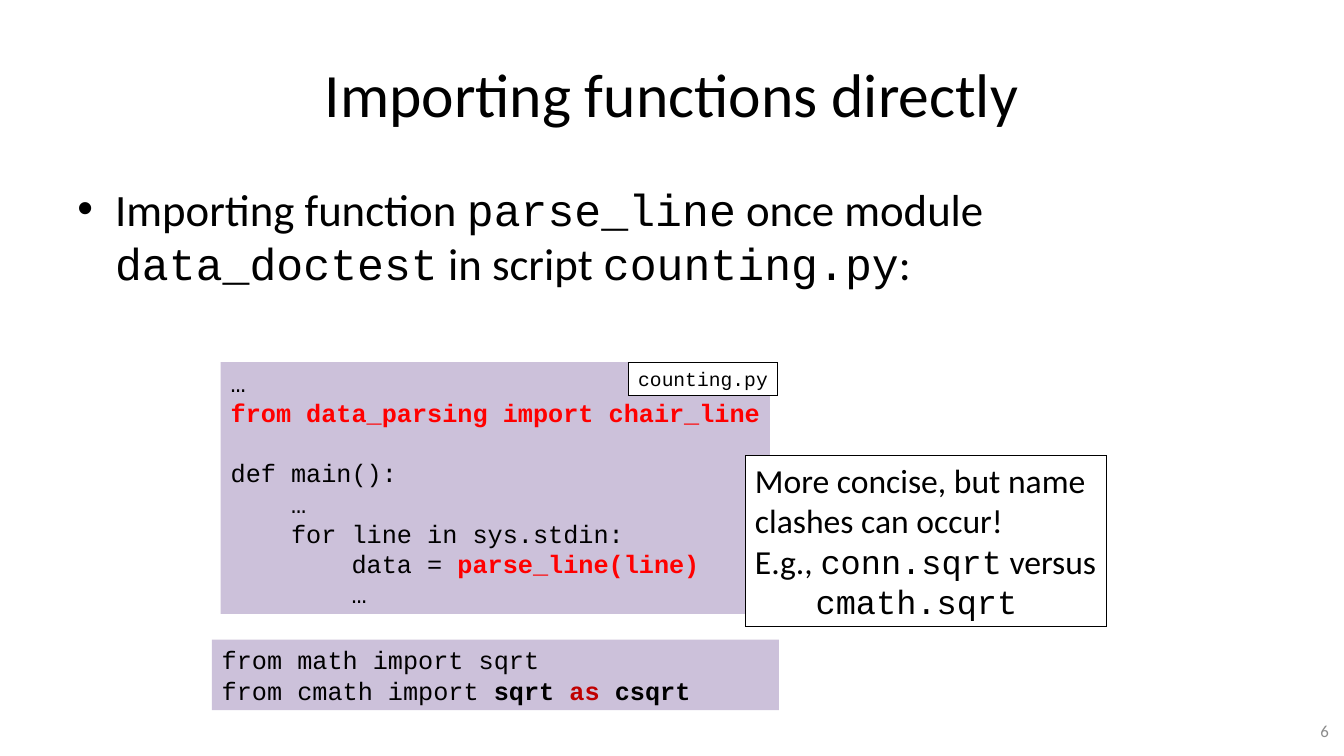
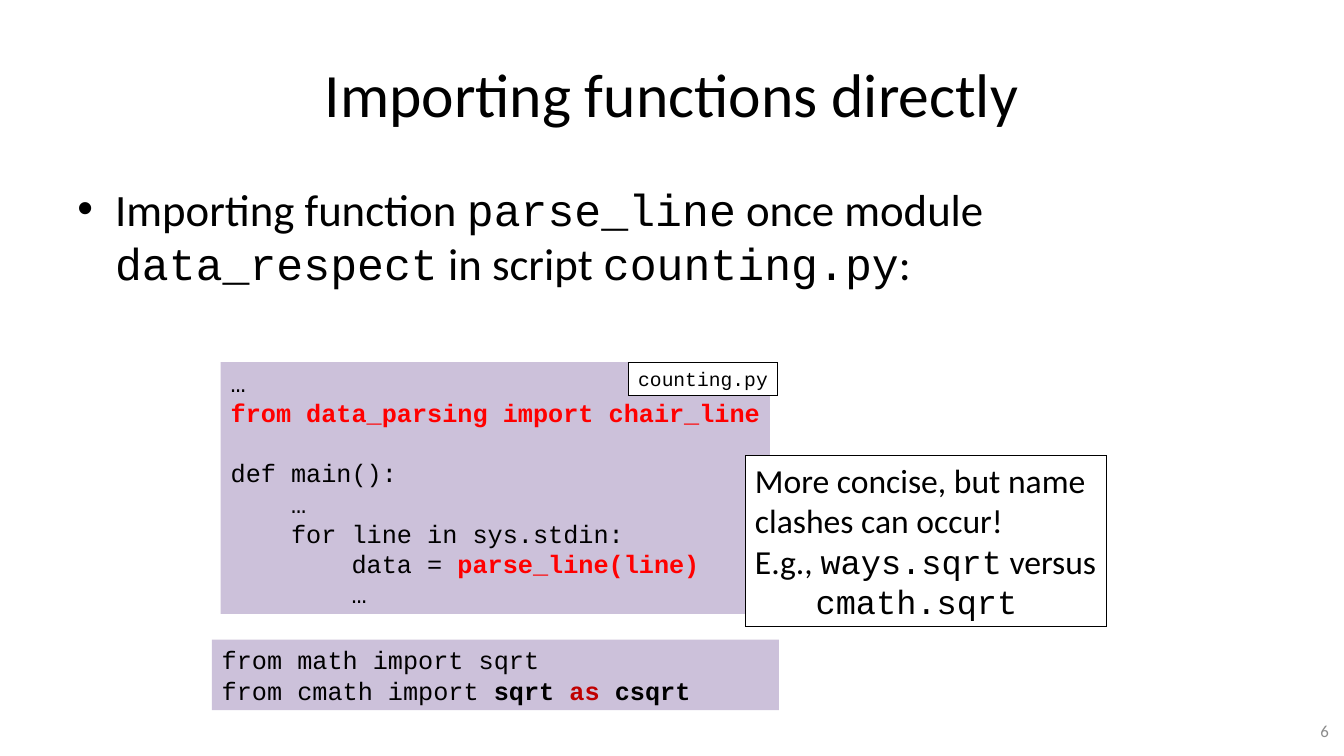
data_doctest: data_doctest -> data_respect (276, 265)
conn.sqrt: conn.sqrt -> ways.sqrt (911, 563)
